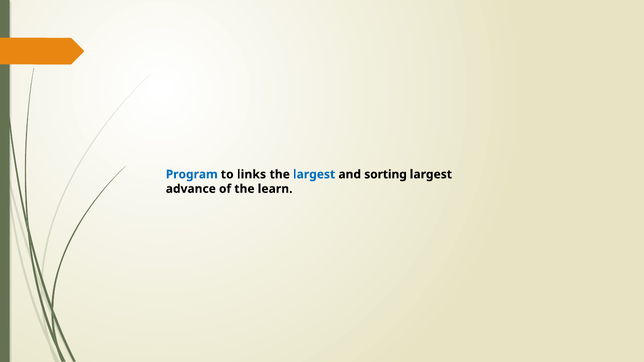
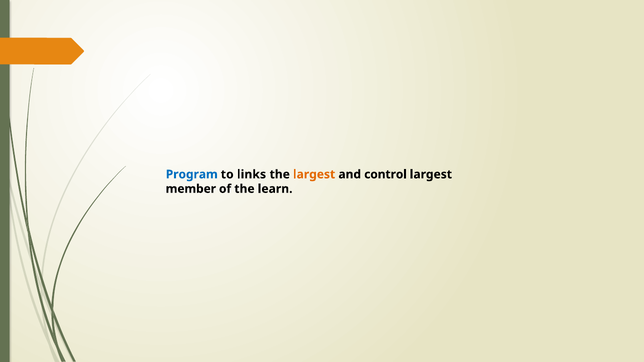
largest colour: blue -> orange (314, 174)
sorting: sorting -> control (386, 174)
advance: advance -> member (191, 189)
